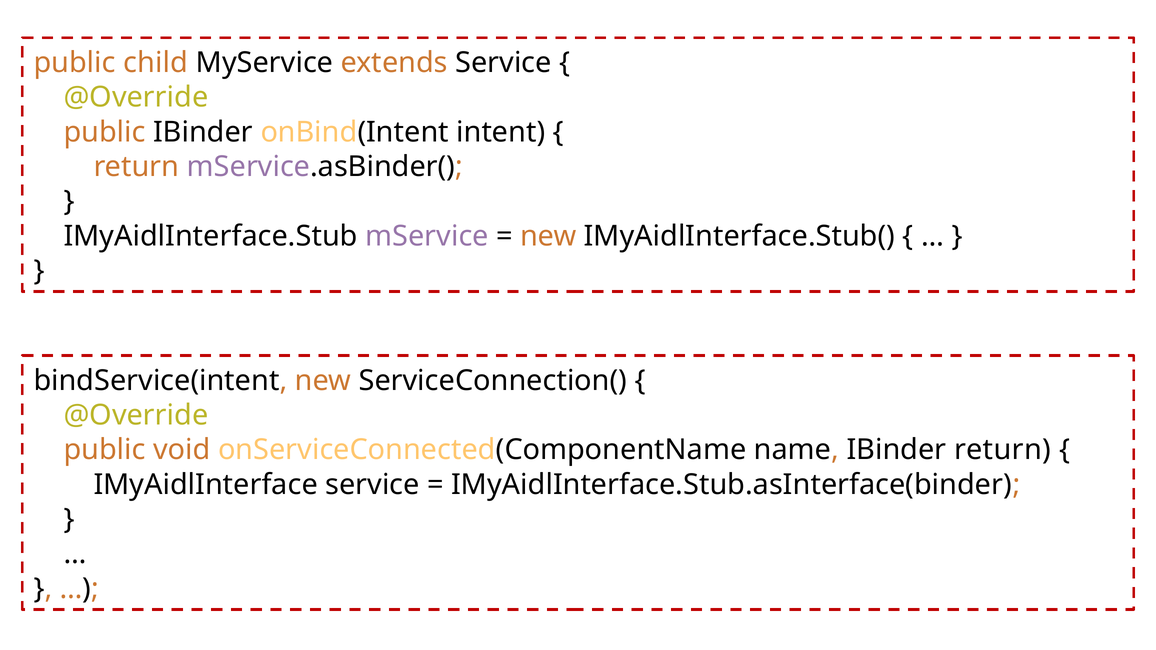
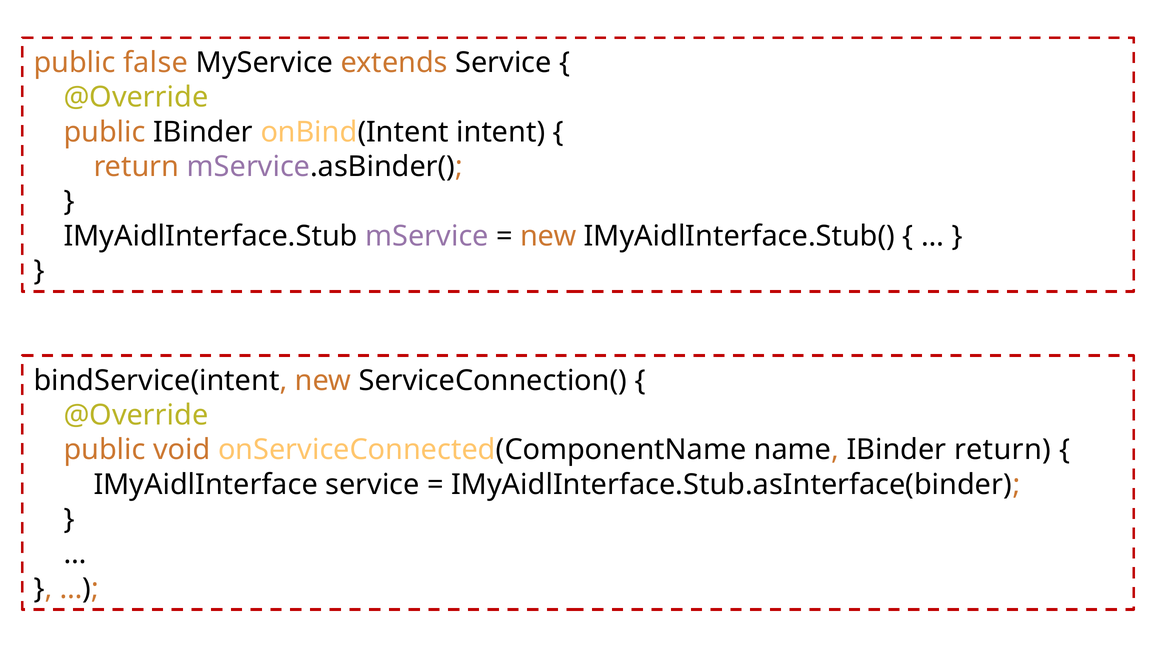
child: child -> false (156, 63)
